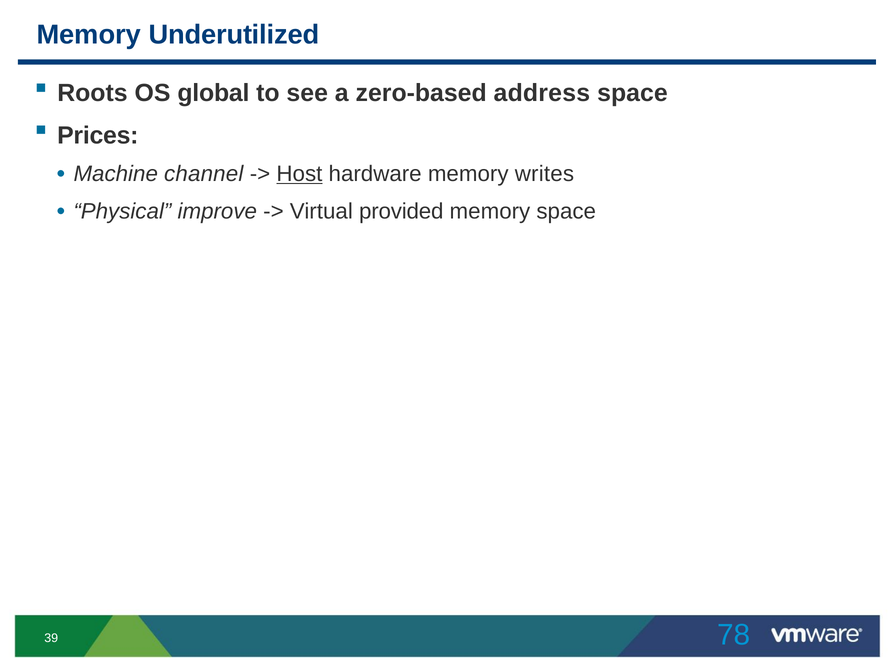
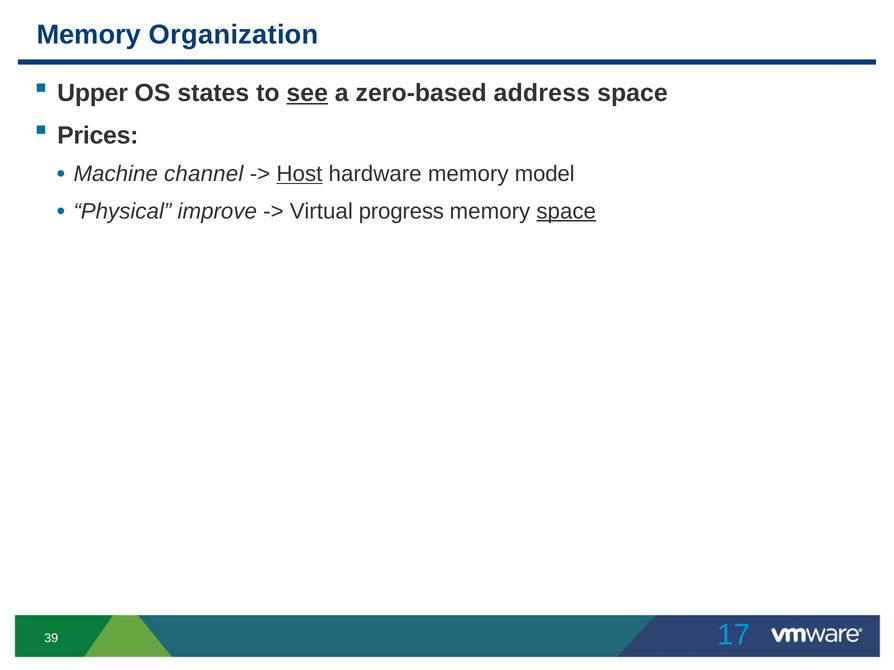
Underutilized: Underutilized -> Organization (234, 35)
Roots: Roots -> Upper (93, 93)
global: global -> states (213, 93)
see underline: none -> present (307, 93)
writes: writes -> model (545, 174)
provided: provided -> progress (401, 211)
space underline: none -> present (566, 211)
78: 78 -> 17 (734, 635)
